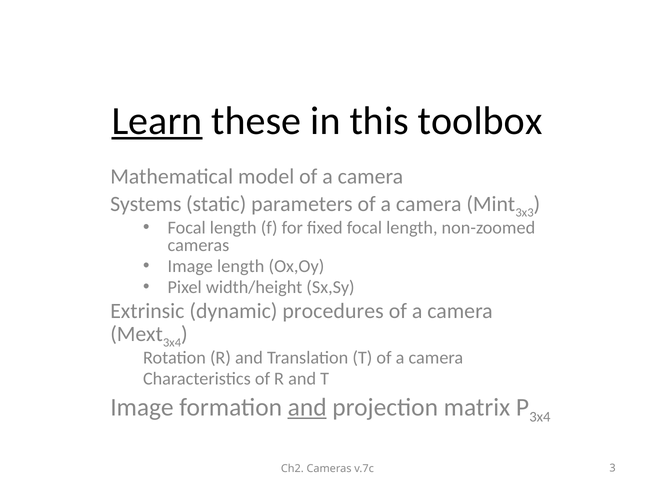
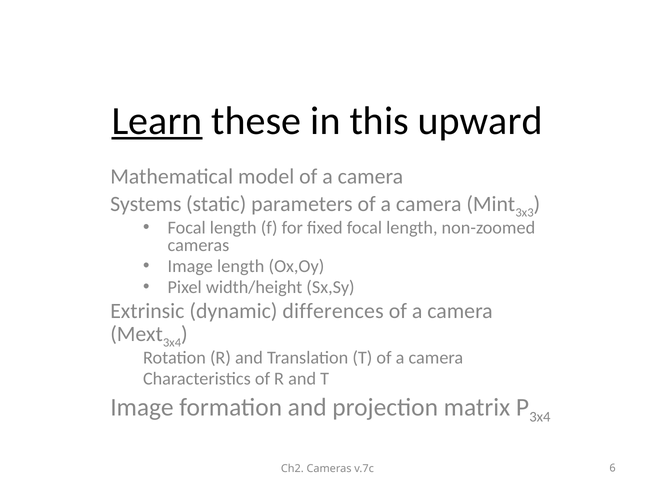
toolbox: toolbox -> upward (480, 121)
procedures: procedures -> differences (333, 311)
and underline: present -> none (307, 407)
3: 3 -> 6 (613, 468)
